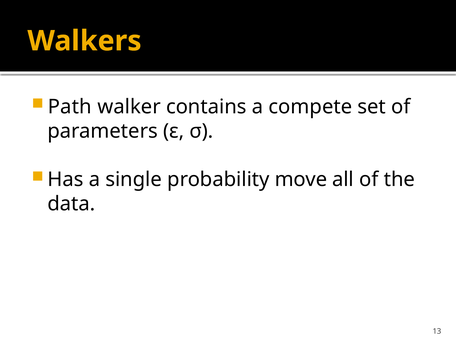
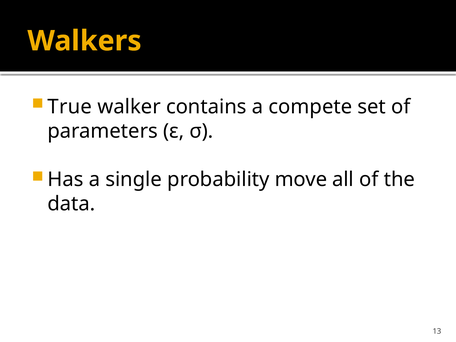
Path: Path -> True (70, 107)
